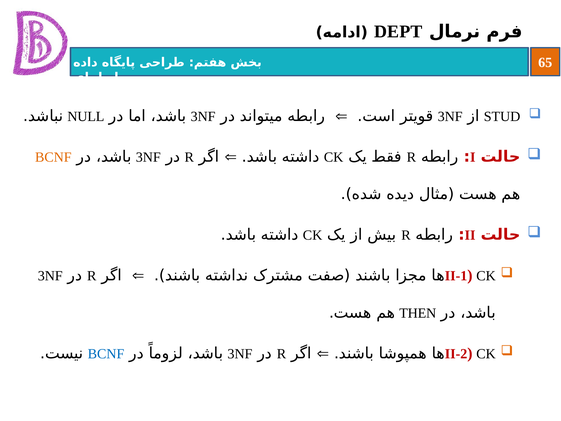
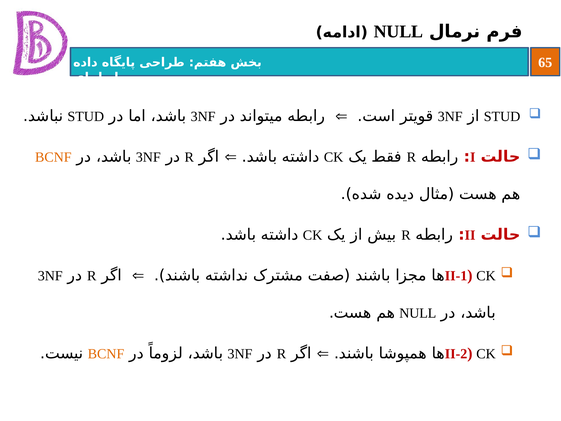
DEPT: DEPT -> NULL (398, 32)
NULL: NULL -> STUD (86, 117)
THEN: THEN -> NULL (418, 313)
BCNF colour: blue -> orange (106, 354)
